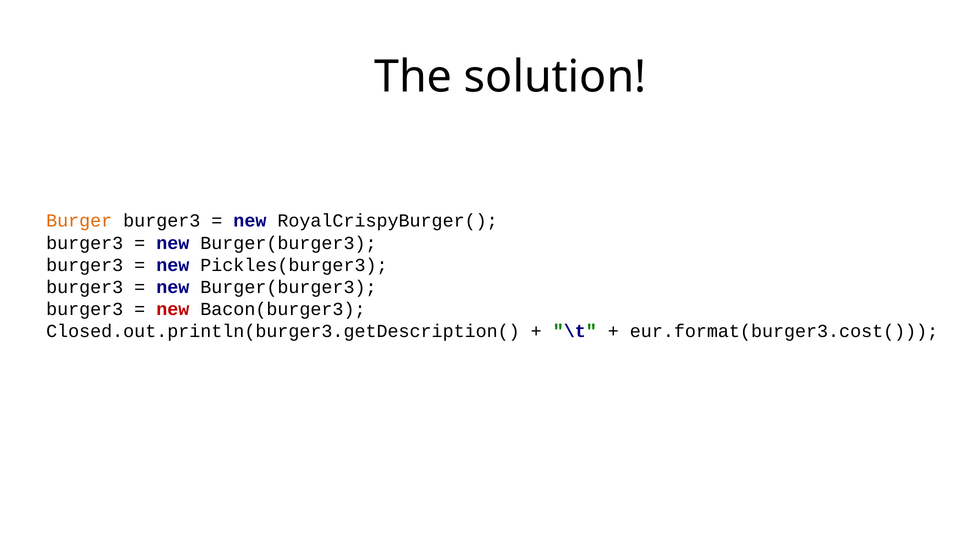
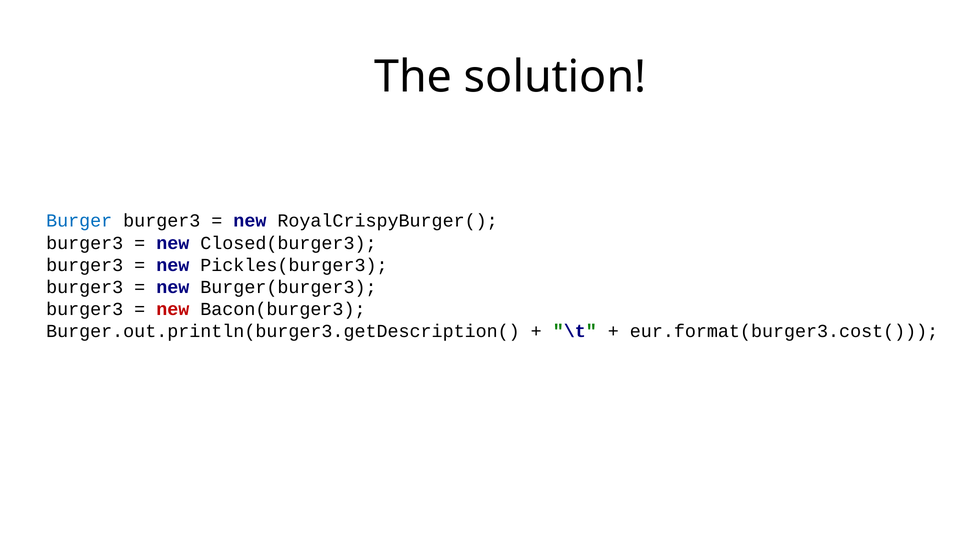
Burger colour: orange -> blue (79, 221)
Burger(burger3: Burger(burger3 -> Closed(burger3 (288, 243)
Closed.out.println(burger3.getDescription(: Closed.out.println(burger3.getDescription( -> Burger.out.println(burger3.getDescription( (283, 331)
